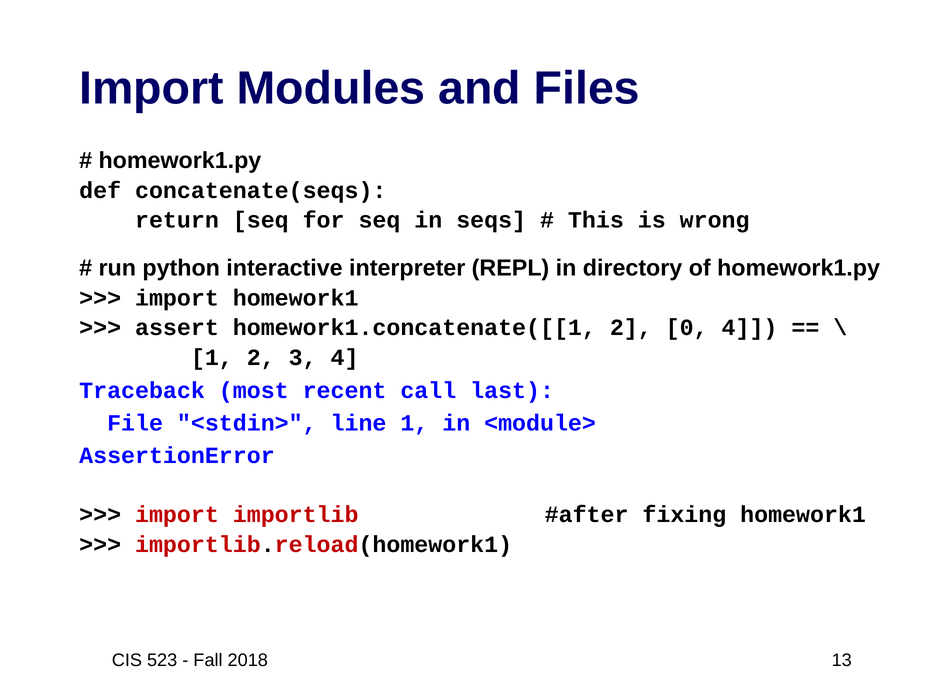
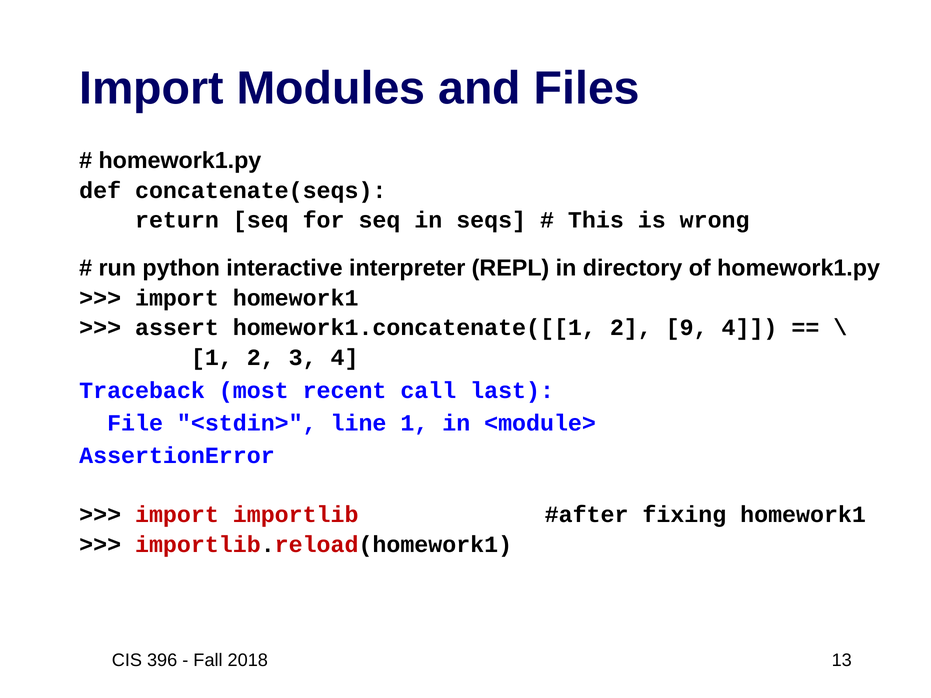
0: 0 -> 9 (687, 328)
523: 523 -> 396 (162, 661)
